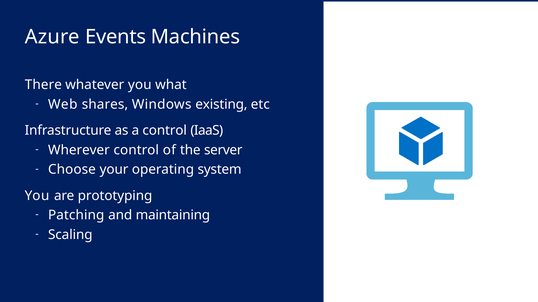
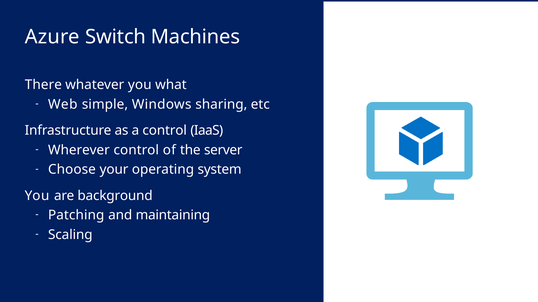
Events: Events -> Switch (116, 37)
shares: shares -> simple (105, 105)
existing: existing -> sharing (221, 105)
prototyping: prototyping -> background (115, 196)
